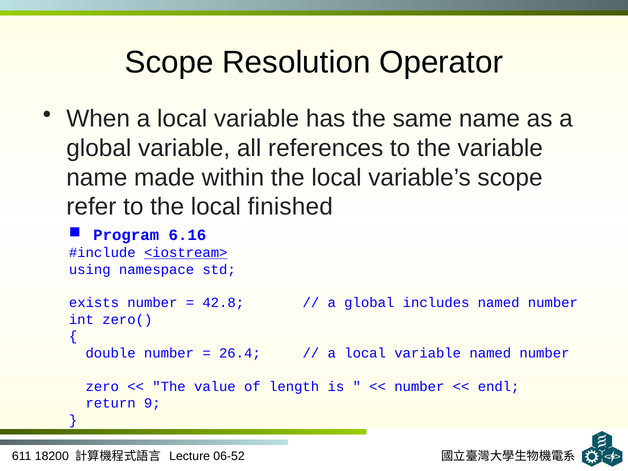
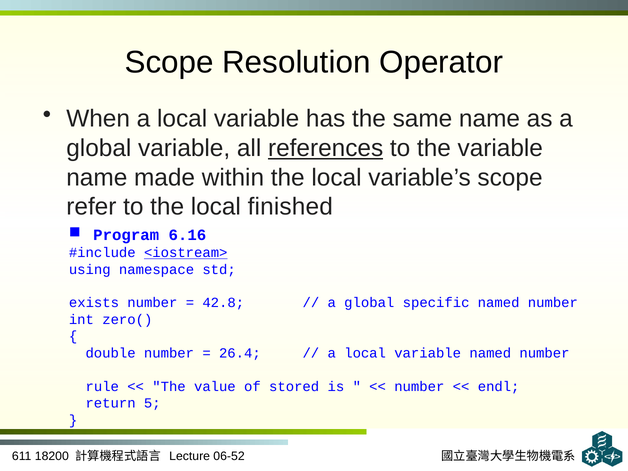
references underline: none -> present (326, 148)
includes: includes -> specific (436, 303)
zero: zero -> rule (102, 387)
length: length -> stored (294, 387)
9: 9 -> 5 (152, 403)
